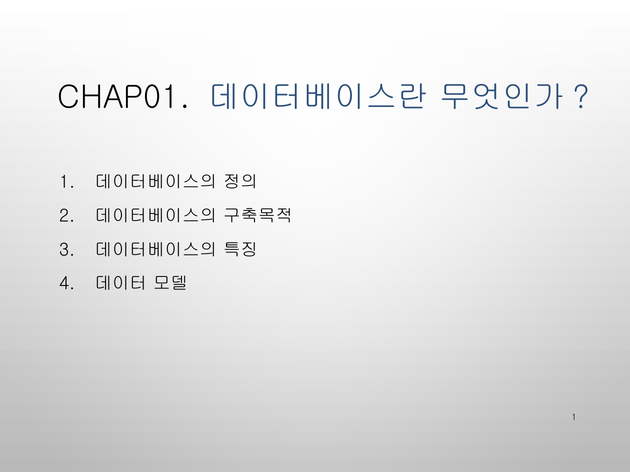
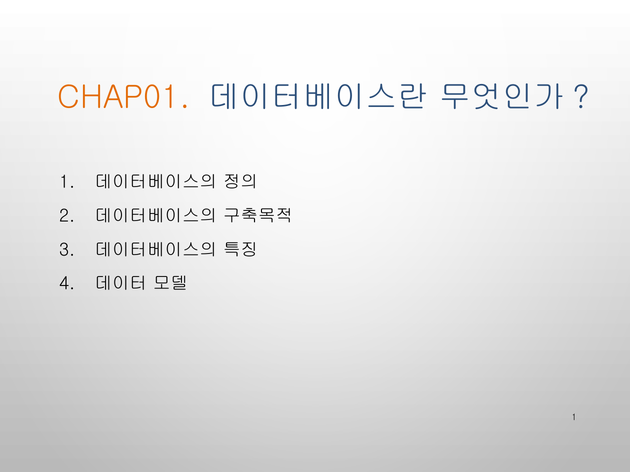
CHAP01 colour: black -> orange (124, 97)
